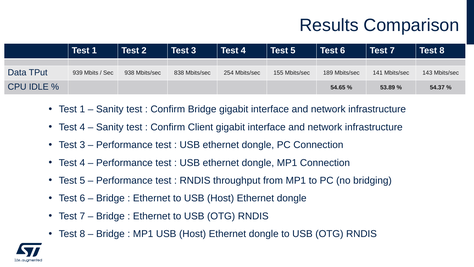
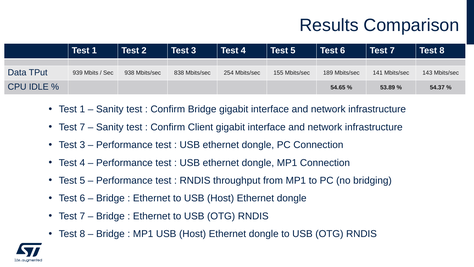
4: 4 -> 7 (82, 127)
